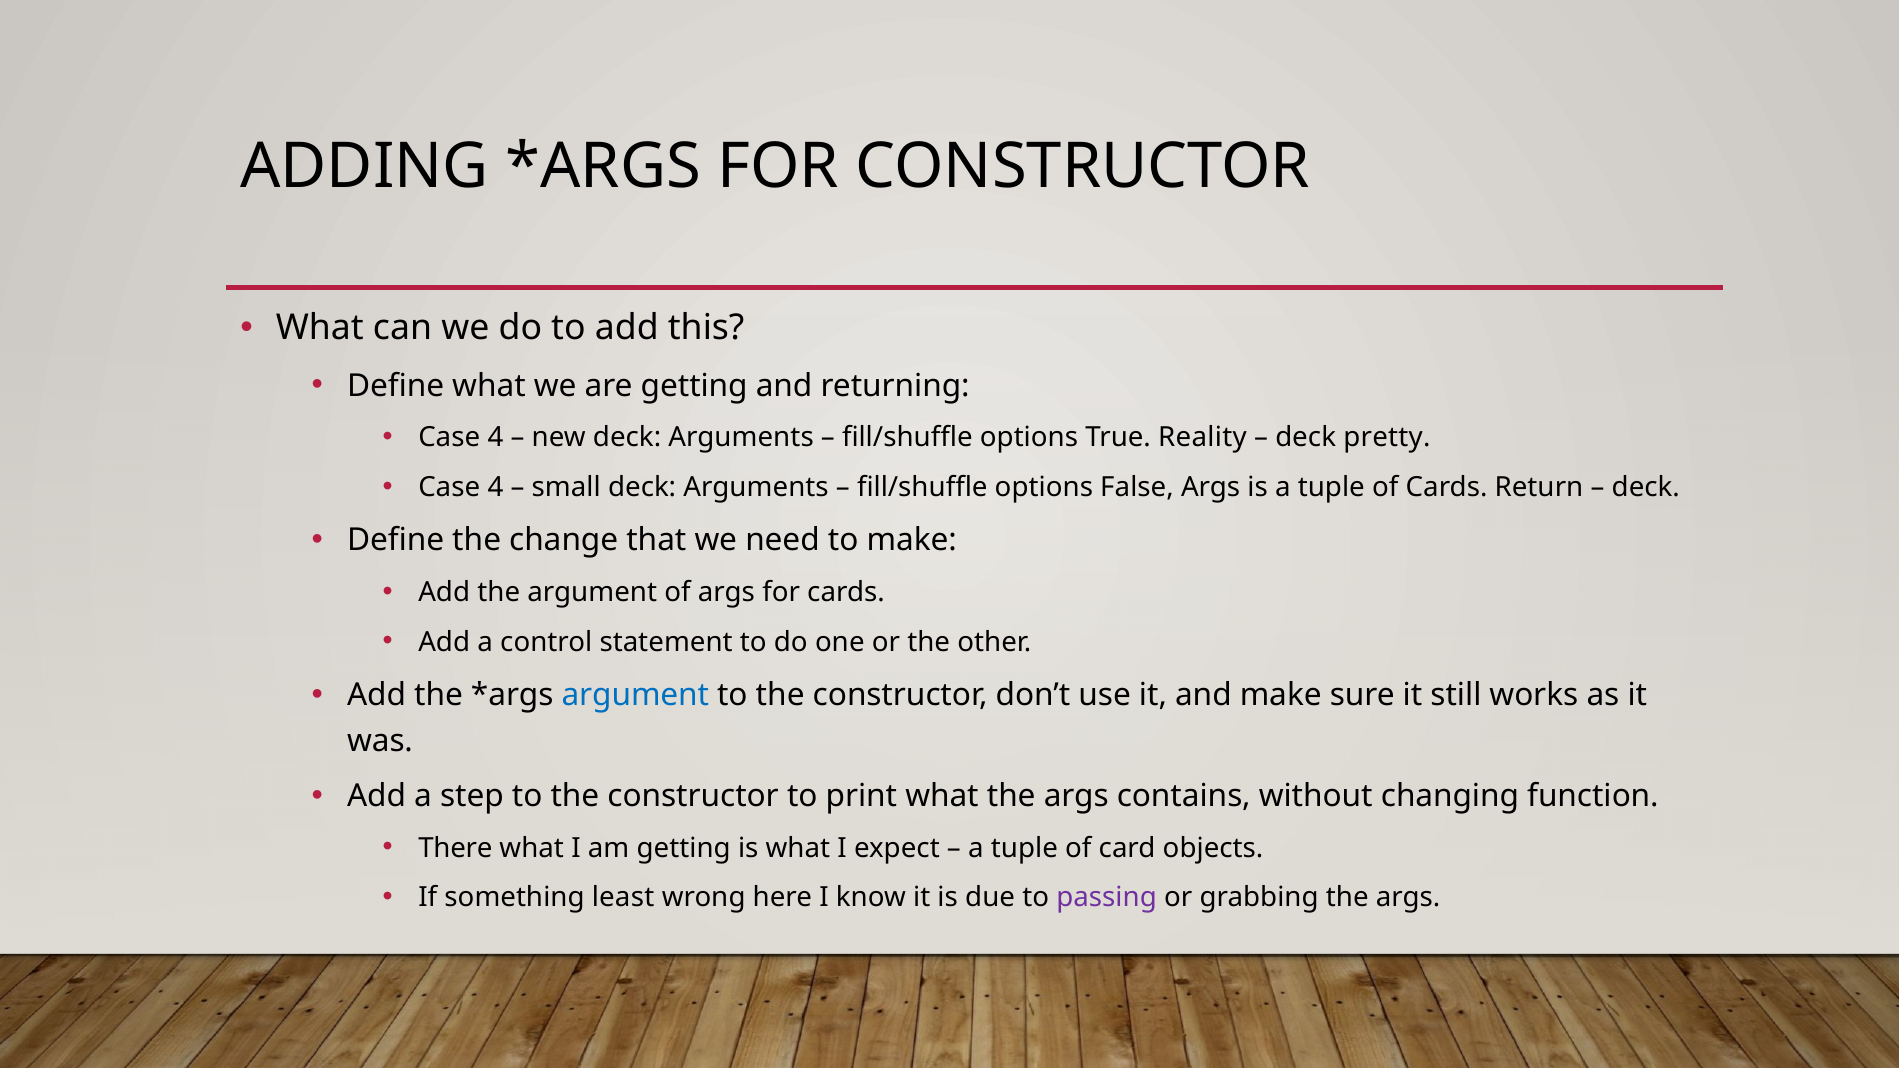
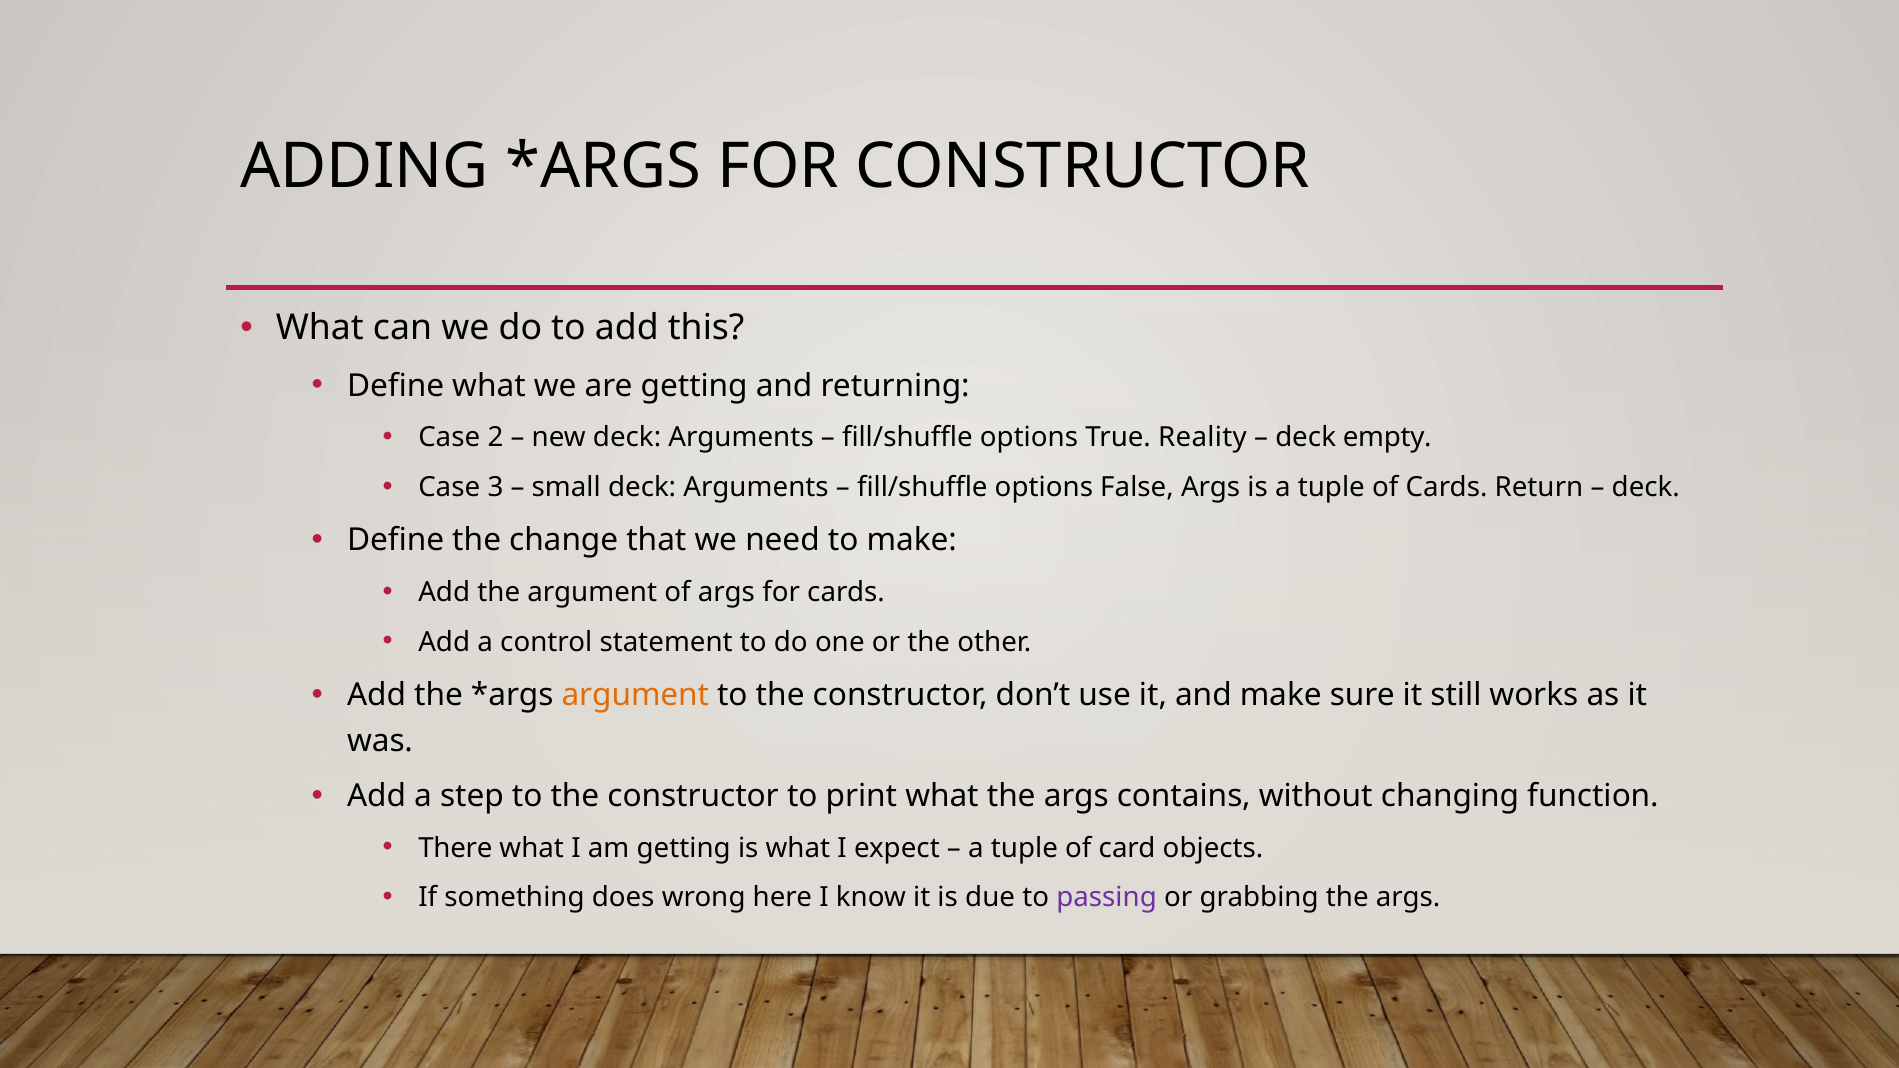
4: 4 -> 2 (495, 438)
pretty: pretty -> empty (1387, 438)
4: 4 -> 3 (495, 487)
argument colour: blue -> orange (635, 695)
least: least -> does (623, 898)
